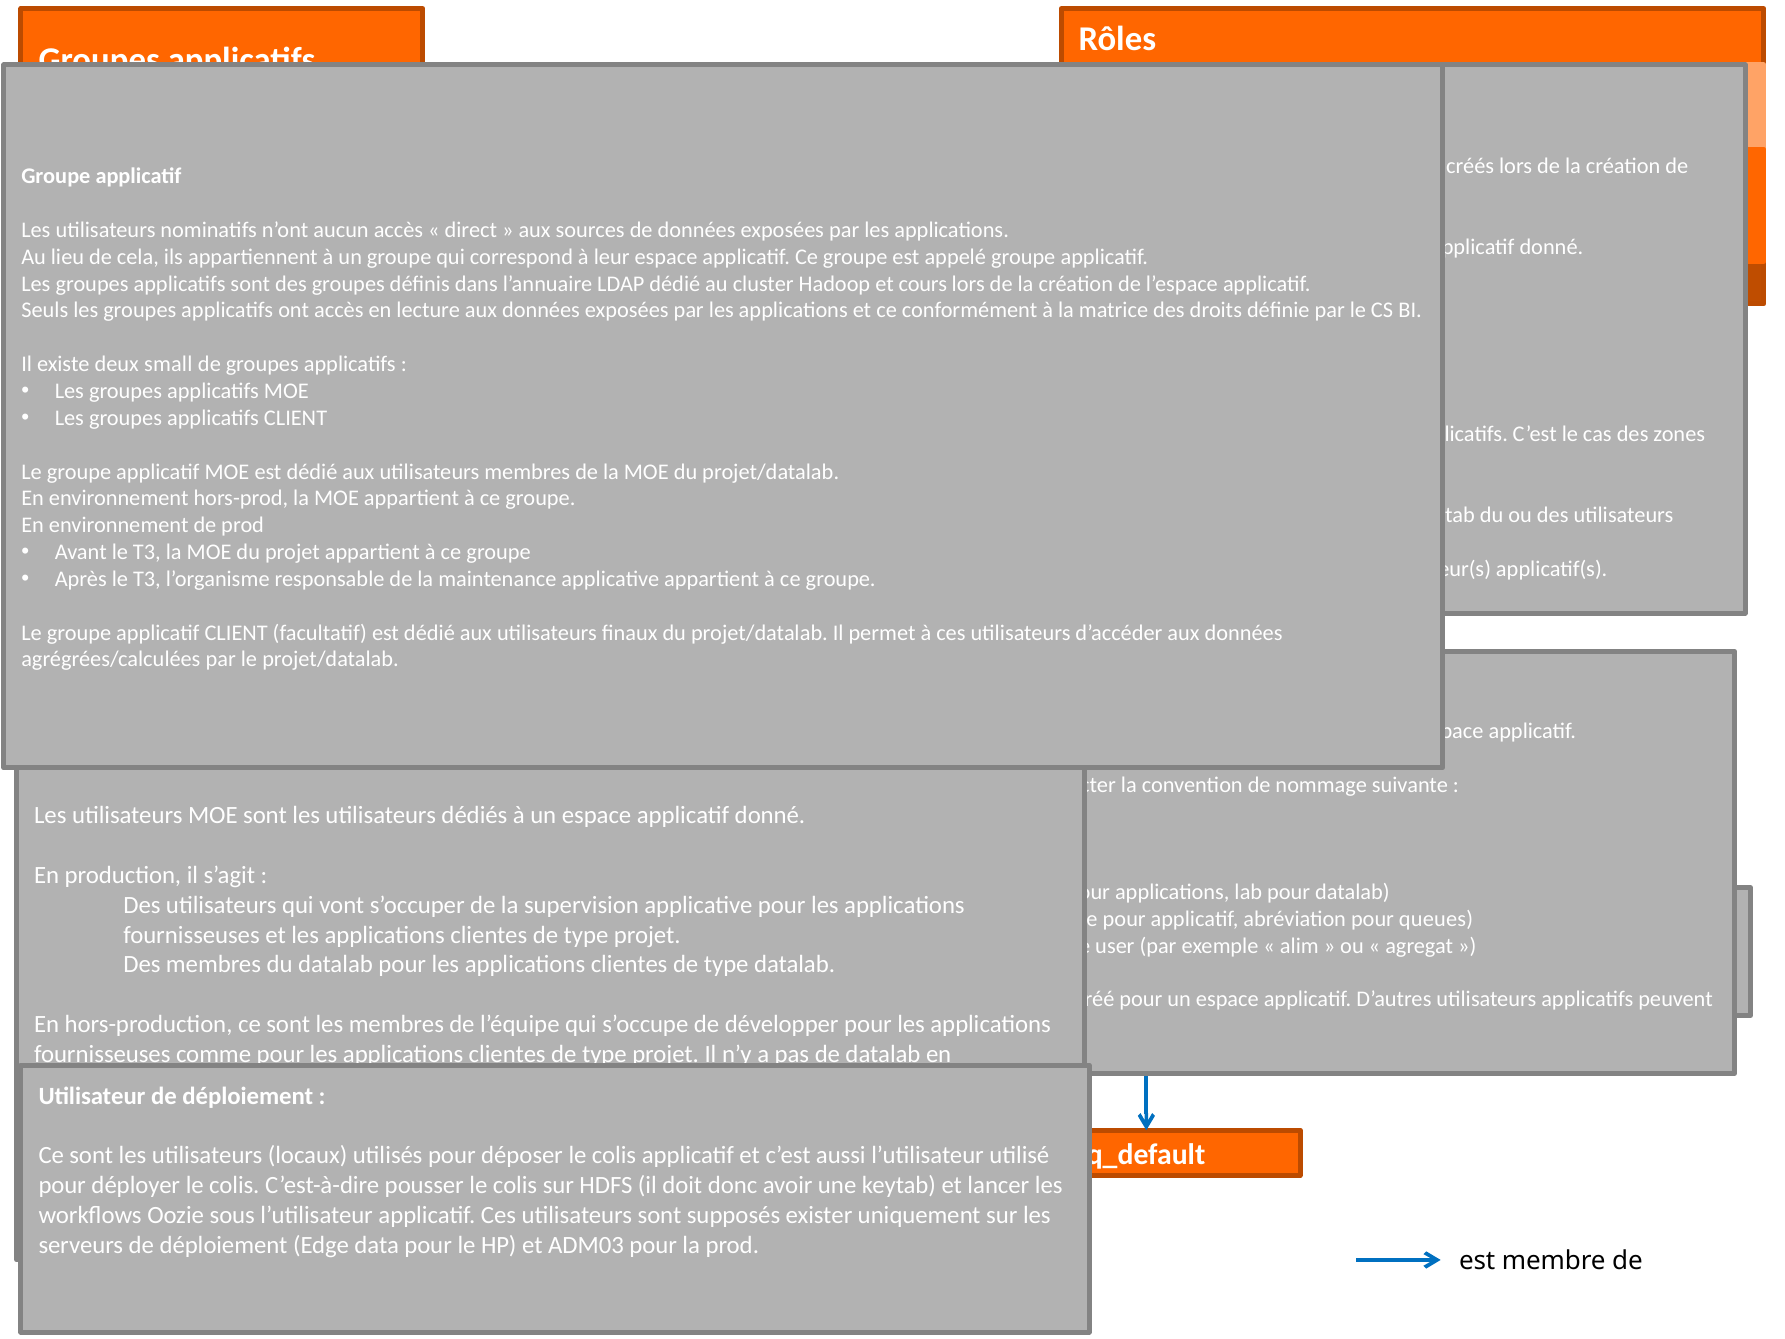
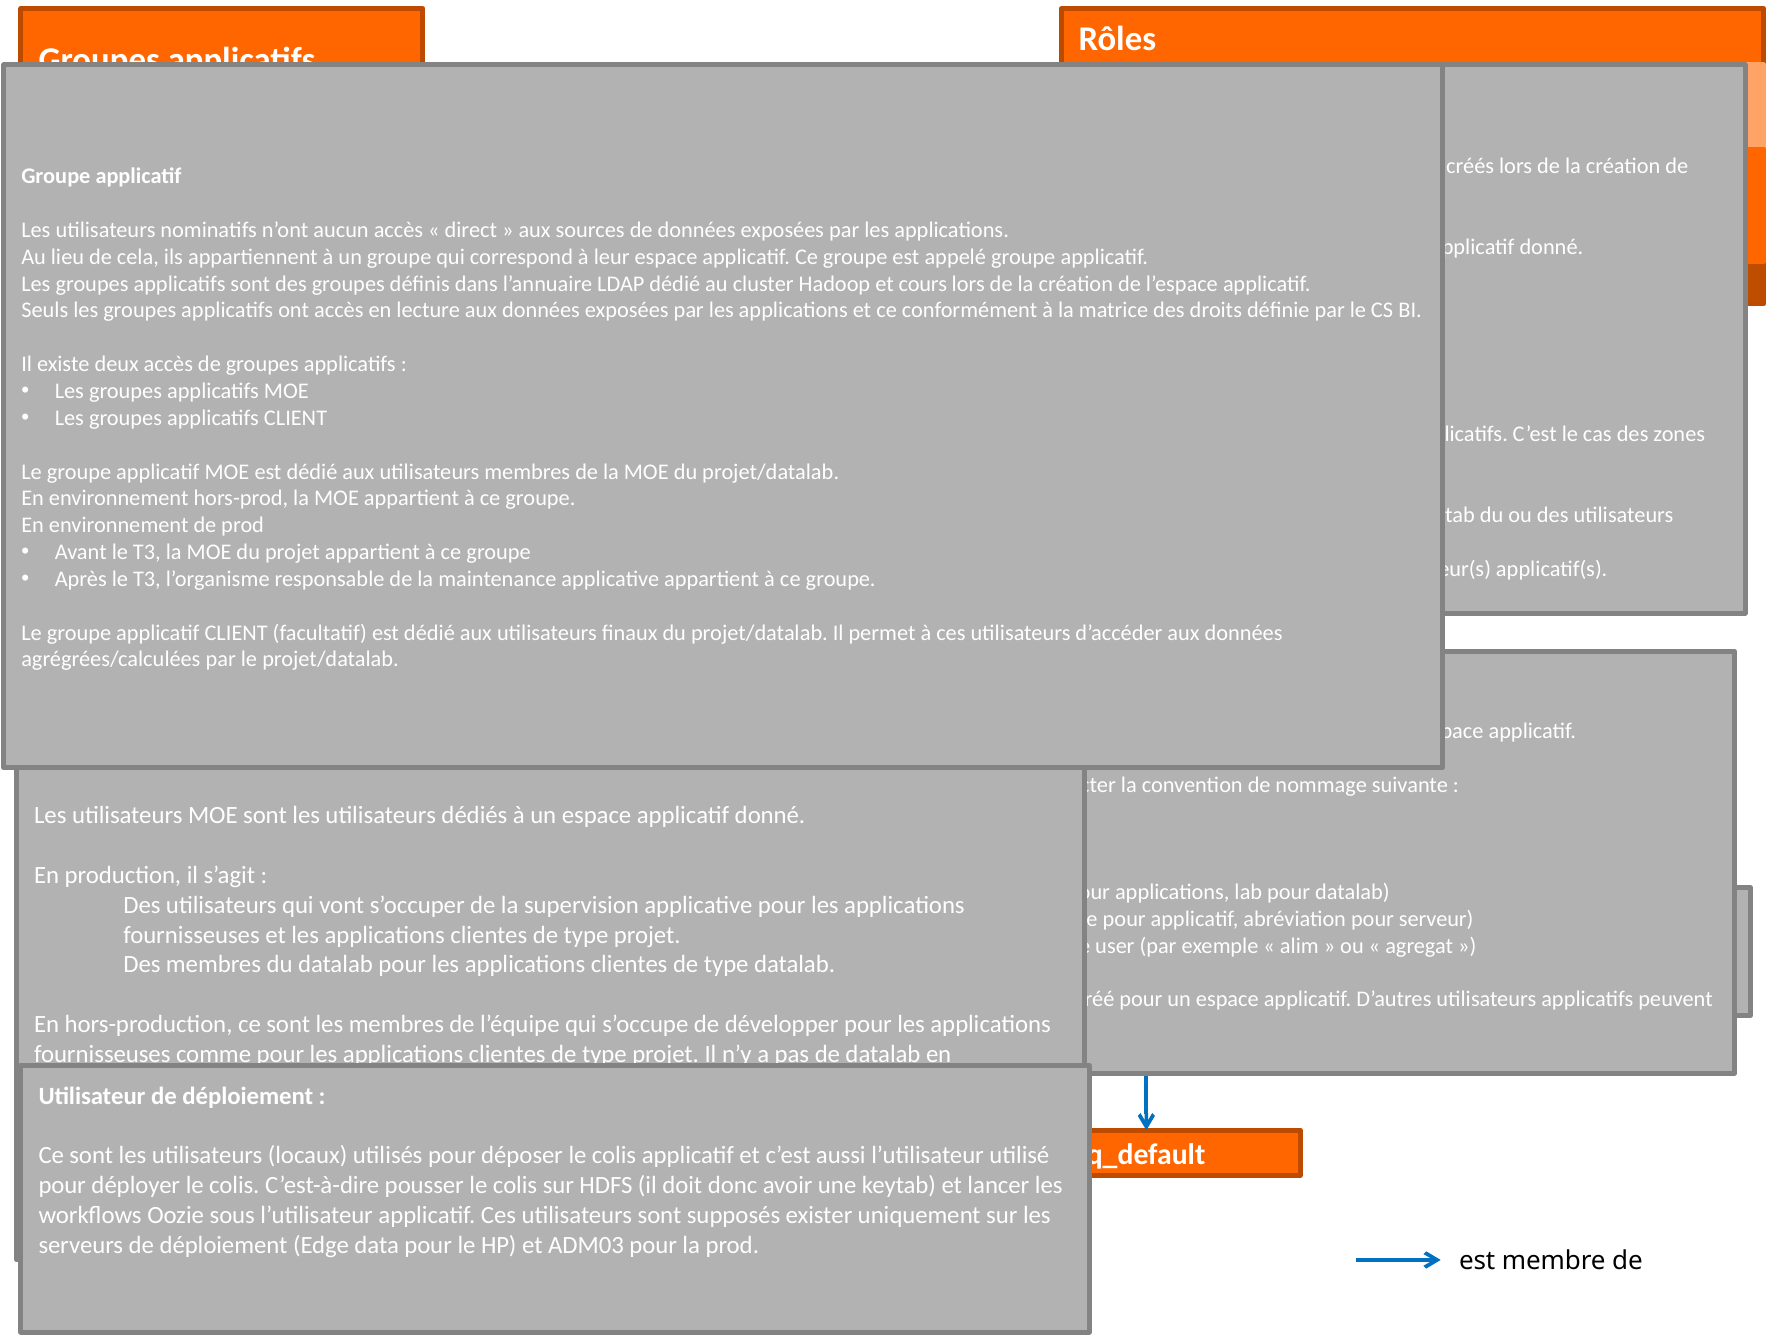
deux small: small -> accès (168, 364)
queues: queues -> serveur (1436, 919)
